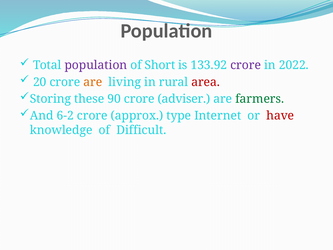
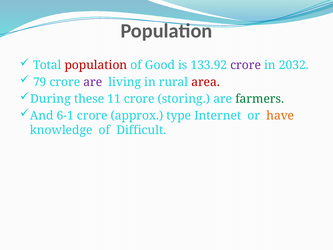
population colour: purple -> red (96, 65)
Short: Short -> Good (160, 65)
2022: 2022 -> 2032 (294, 65)
20: 20 -> 79 (40, 82)
are colour: orange -> purple (93, 82)
Storing: Storing -> During (50, 99)
90: 90 -> 11 (114, 99)
adviser: adviser -> storing (184, 99)
6-2: 6-2 -> 6-1 (65, 116)
have colour: red -> orange (280, 116)
